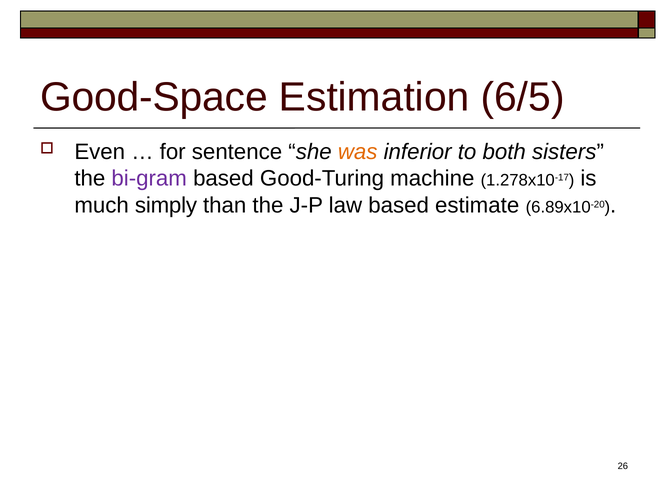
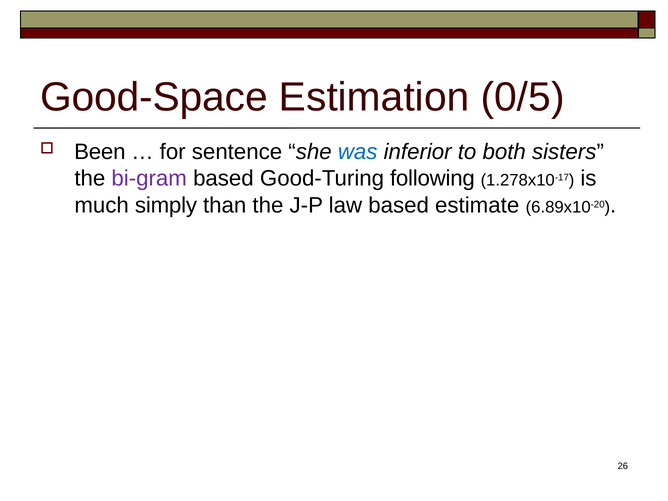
6/5: 6/5 -> 0/5 (523, 97)
Even: Even -> Been (100, 152)
was colour: orange -> blue (358, 152)
machine: machine -> following (432, 179)
